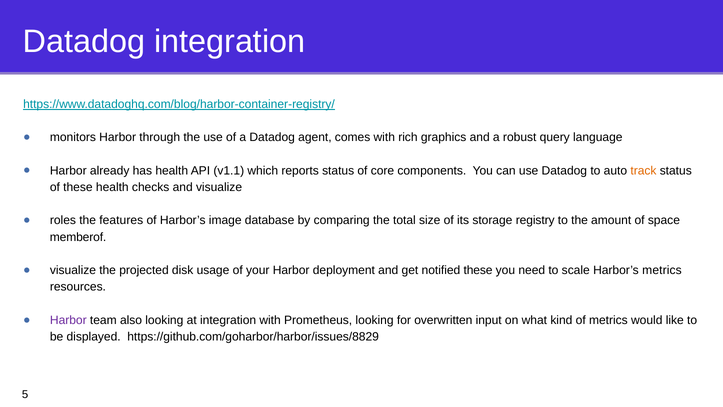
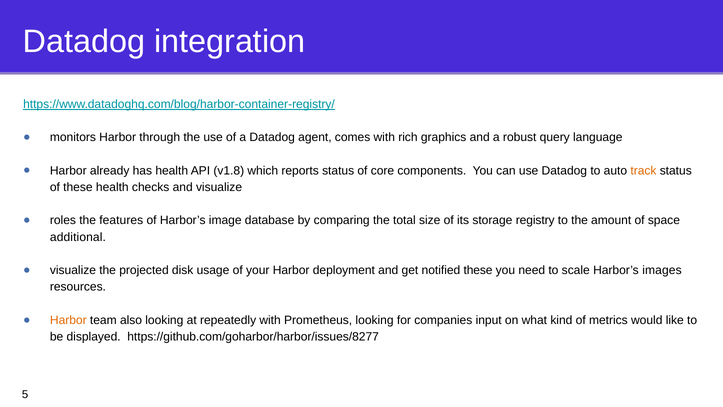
v1.1: v1.1 -> v1.8 (229, 171)
memberof: memberof -> additional (78, 237)
Harbor’s metrics: metrics -> images (662, 270)
Harbor colour: purple -> orange (68, 320)
at integration: integration -> repeatedly (228, 320)
overwritten: overwritten -> companies (443, 320)
https://github.com/goharbor/harbor/issues/8829: https://github.com/goharbor/harbor/issues/8829 -> https://github.com/goharbor/harbor/issues/8277 (253, 337)
